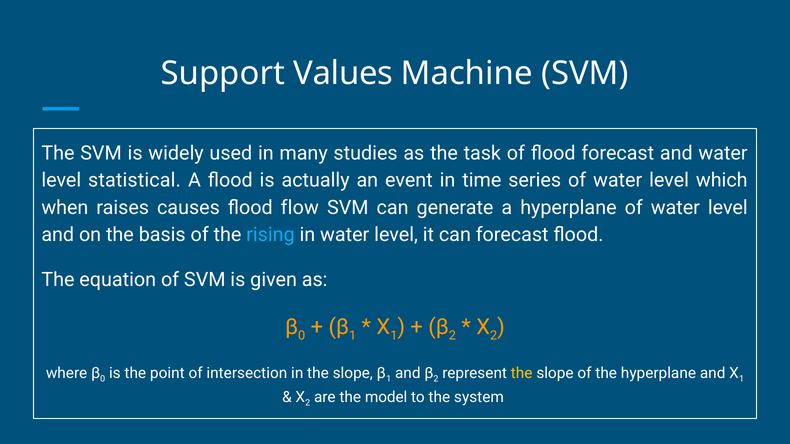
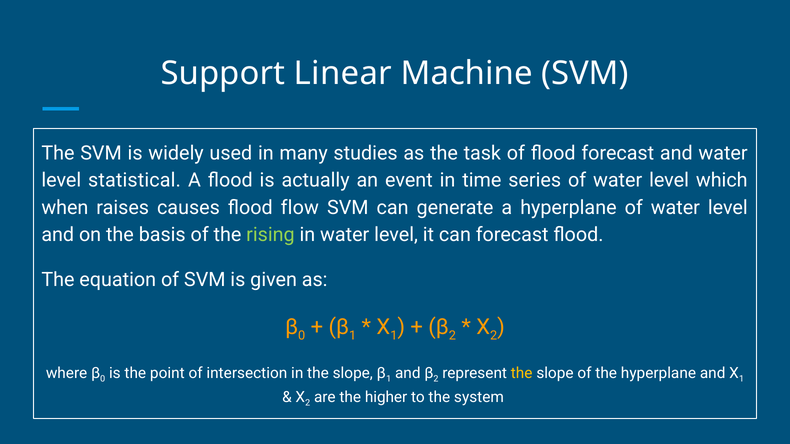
Values: Values -> Linear (343, 73)
rising colour: light blue -> light green (270, 235)
model: model -> higher (386, 397)
